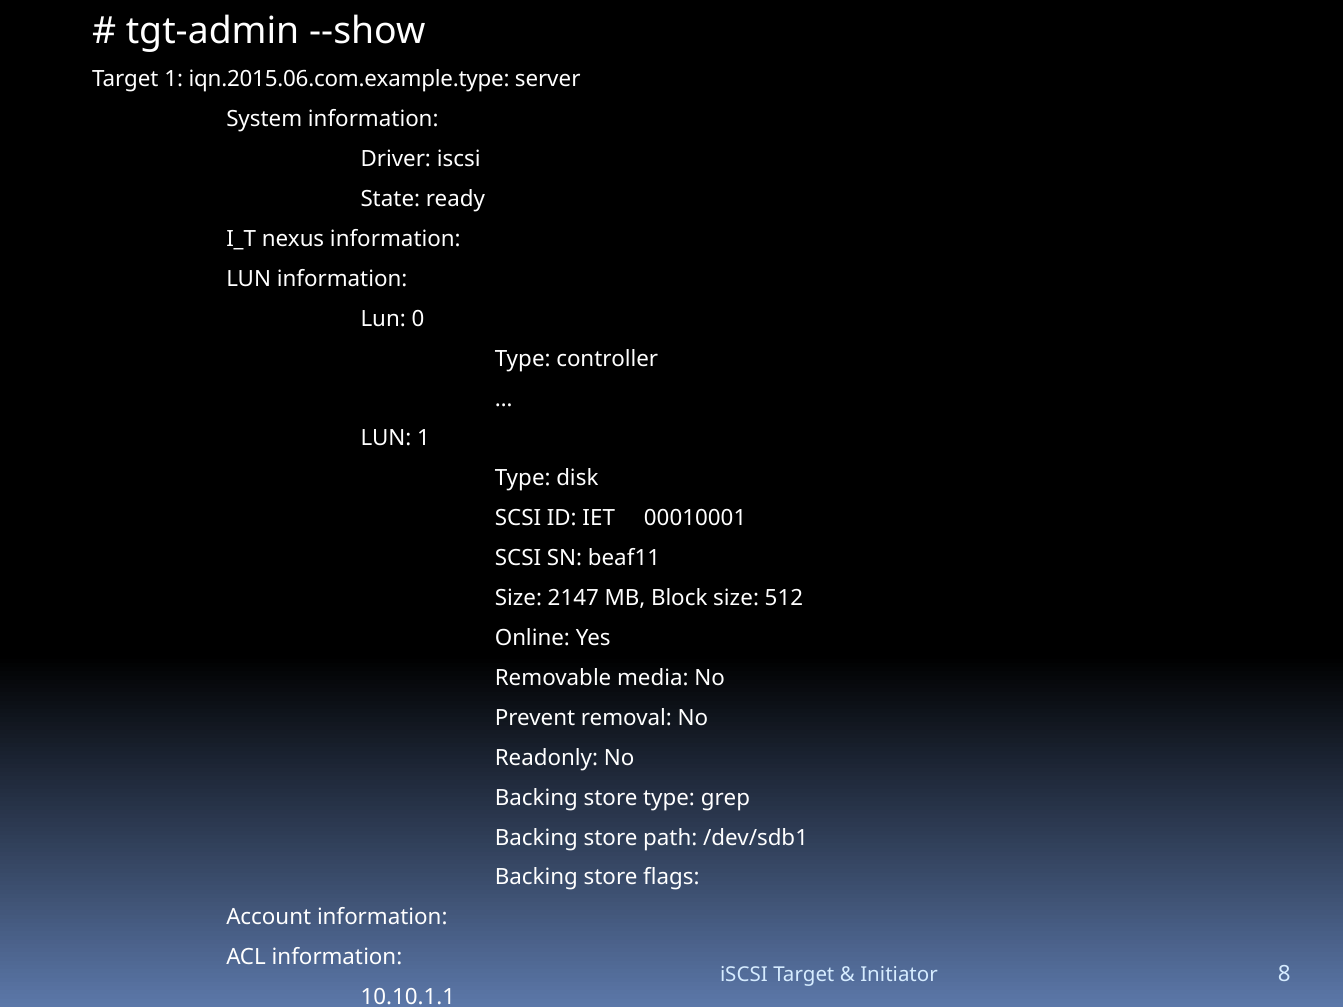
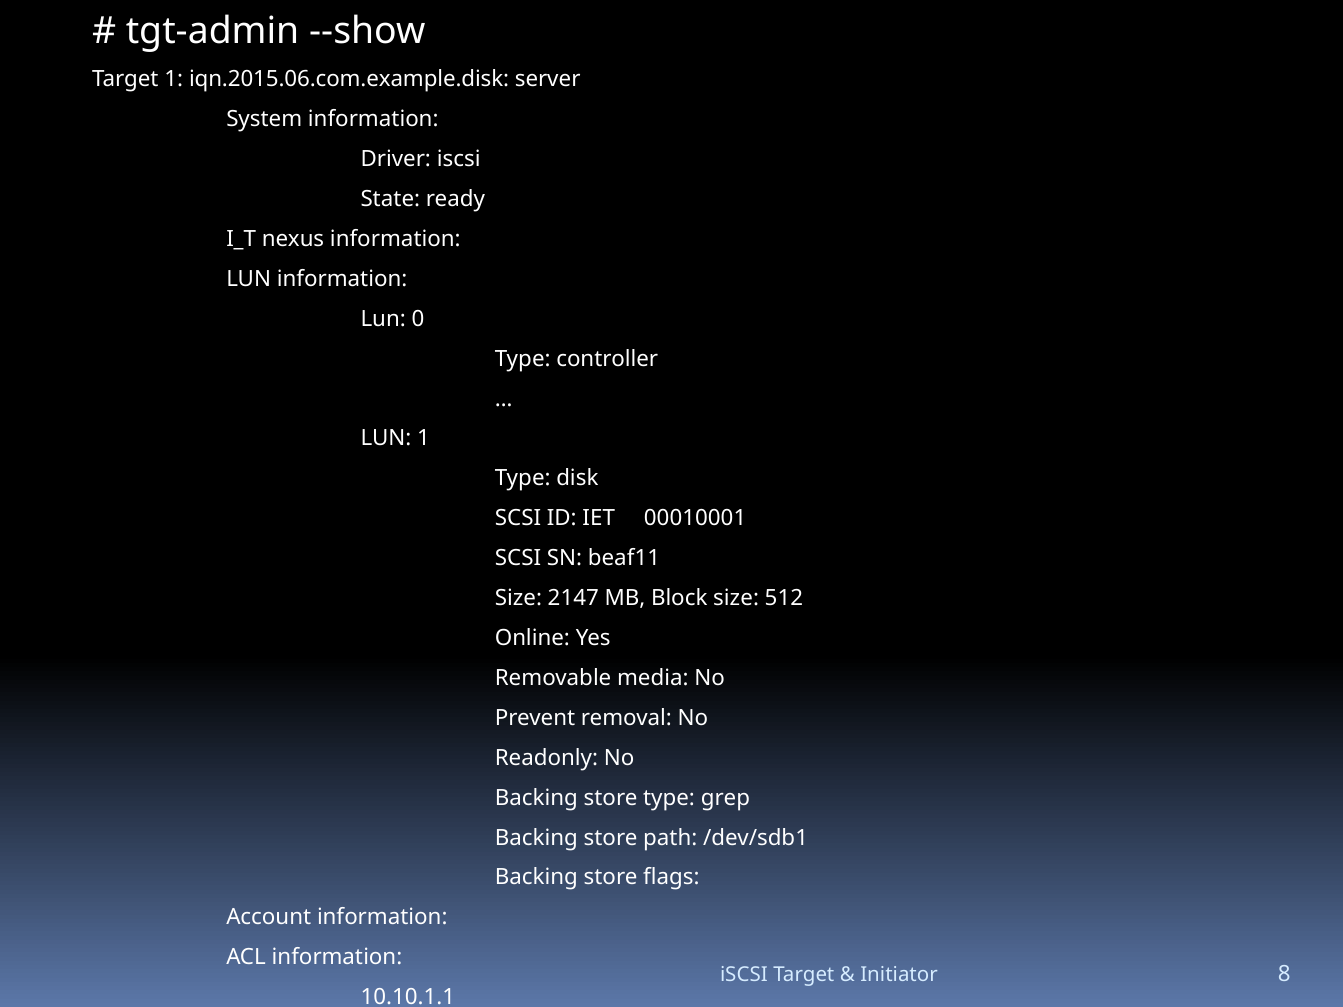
iqn.2015.06.com.example.type: iqn.2015.06.com.example.type -> iqn.2015.06.com.example.disk (349, 79)
